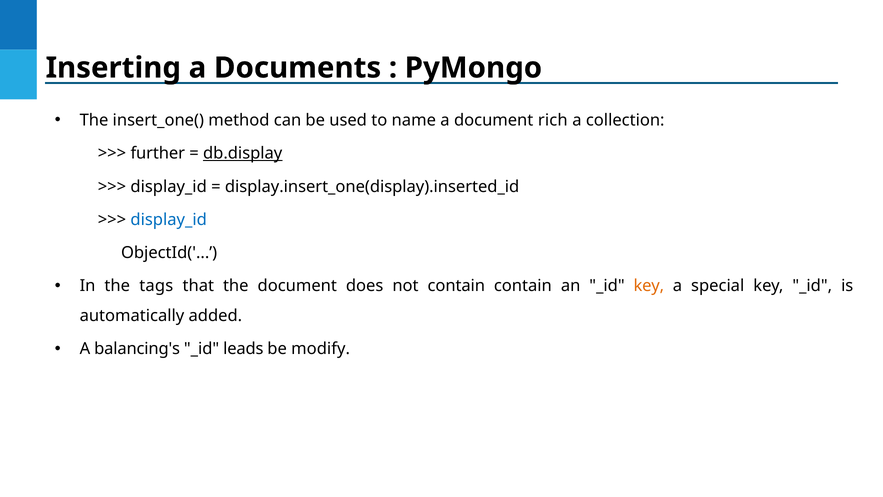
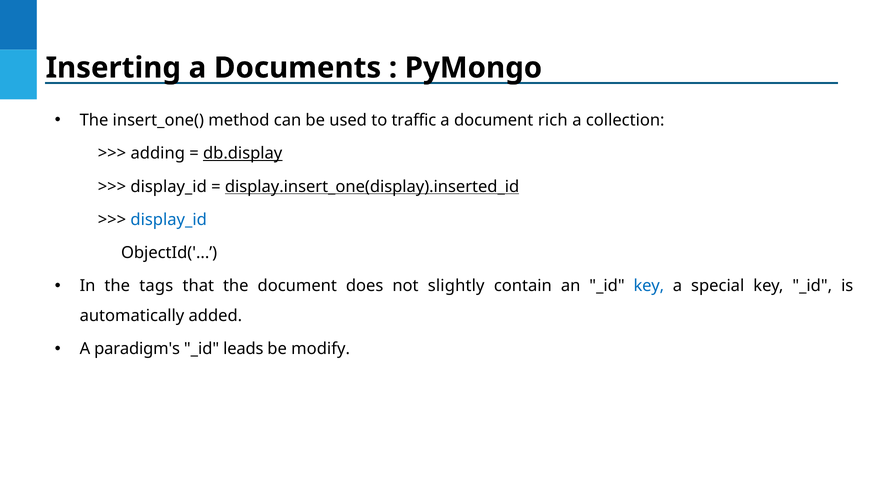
name: name -> traffic (414, 120)
further: further -> adding (158, 153)
display.insert_one(display).inserted_id underline: none -> present (372, 187)
not contain: contain -> slightly (456, 286)
key colour: orange -> blue (649, 286)
balancing's: balancing's -> paradigm's (137, 349)
